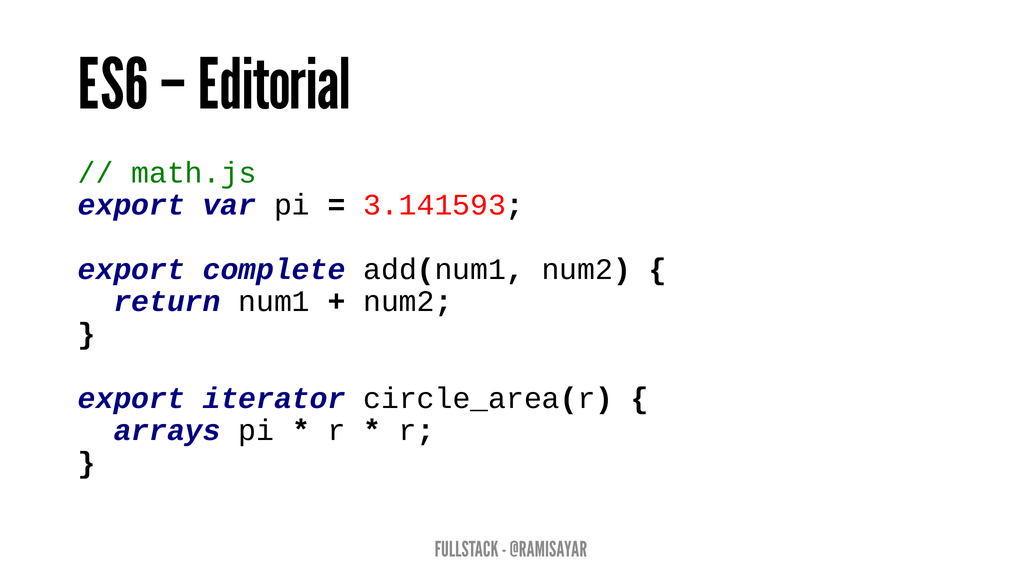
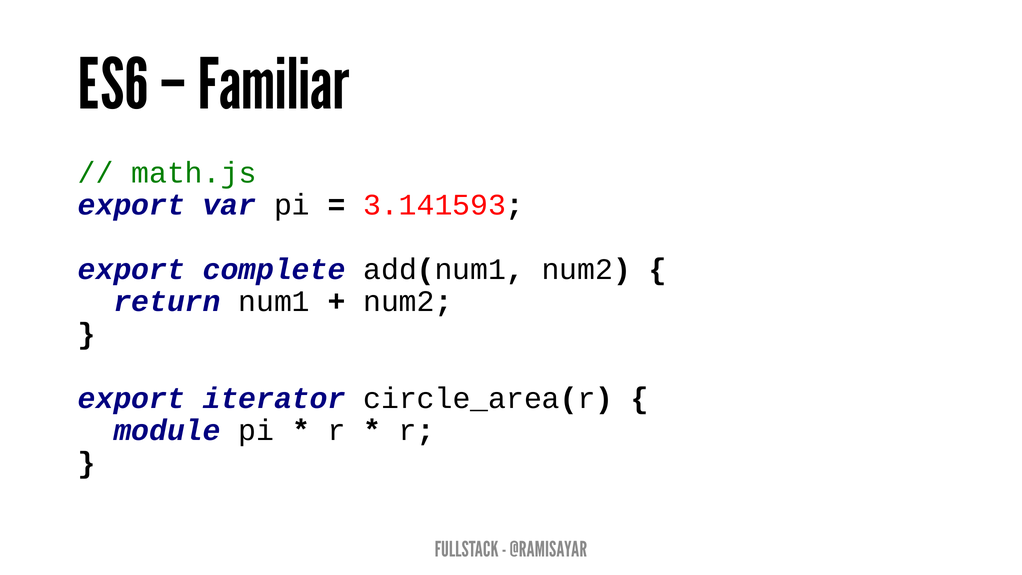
Editorial: Editorial -> Familiar (274, 86)
arrays: arrays -> module (167, 430)
